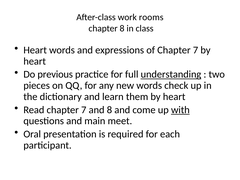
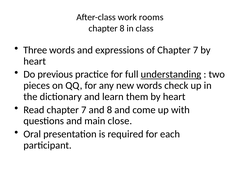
Heart: Heart -> Three (35, 50)
with underline: present -> none (180, 110)
meet: meet -> close (120, 121)
